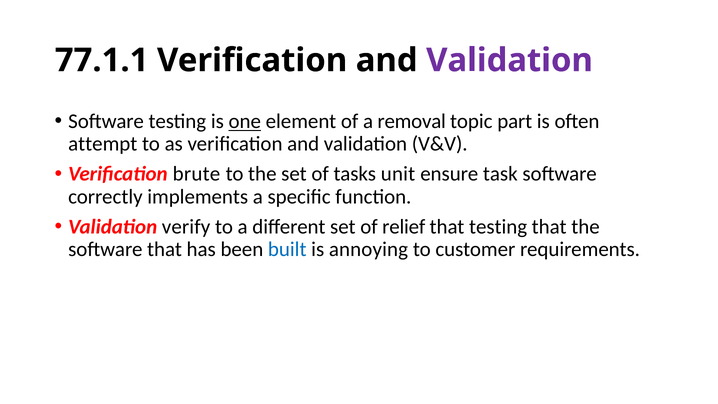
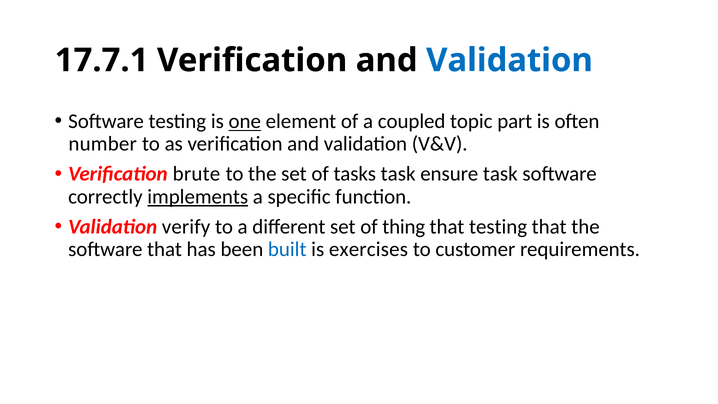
77.1.1: 77.1.1 -> 17.7.1 (102, 60)
Validation colour: purple -> blue (509, 60)
removal: removal -> coupled (412, 121)
attempt: attempt -> number (103, 144)
tasks unit: unit -> task (398, 174)
implements underline: none -> present (198, 197)
relief: relief -> thing (404, 227)
annoying: annoying -> exercises (368, 249)
